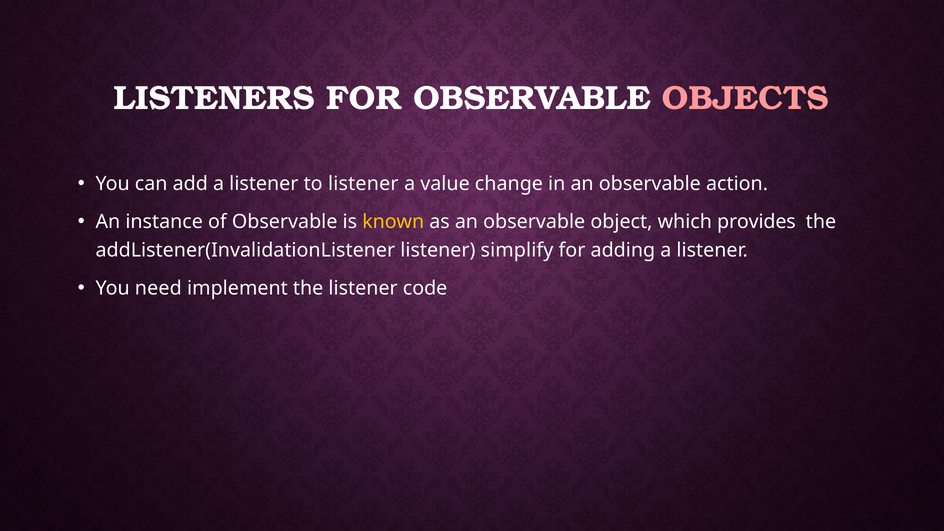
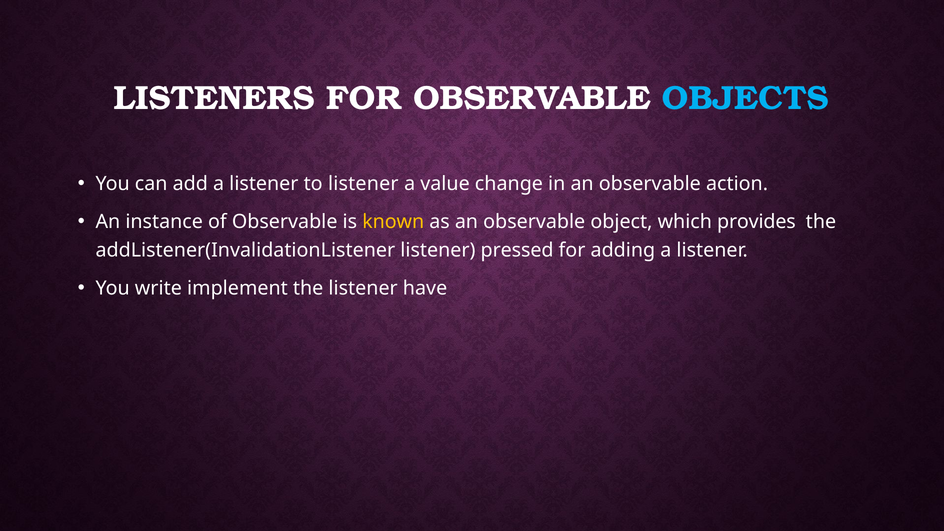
OBJECTS colour: pink -> light blue (745, 98)
simplify: simplify -> pressed (517, 250)
need: need -> write (158, 288)
code: code -> have (425, 288)
